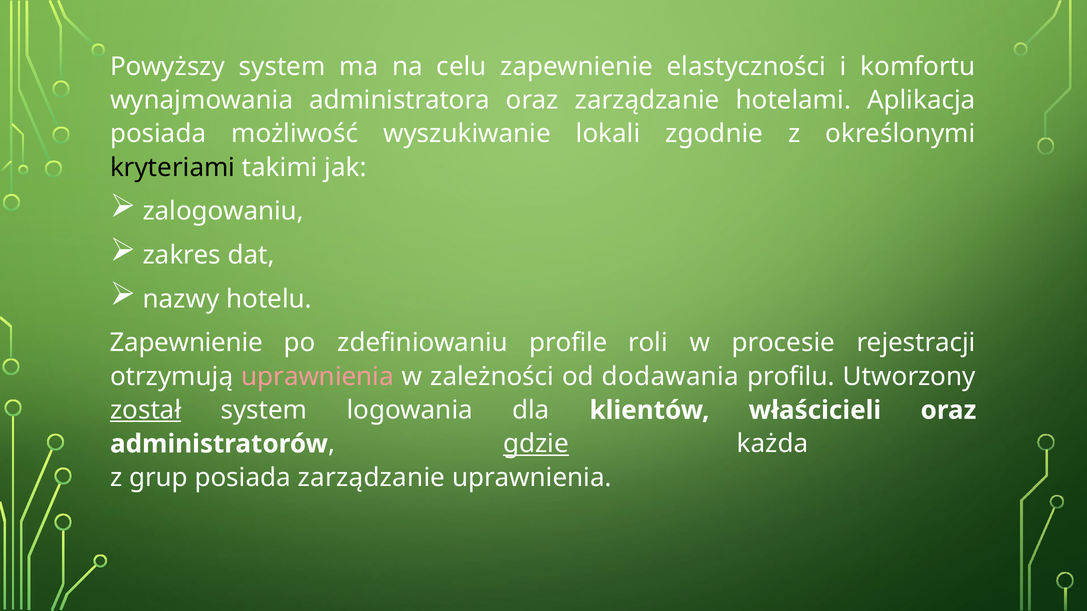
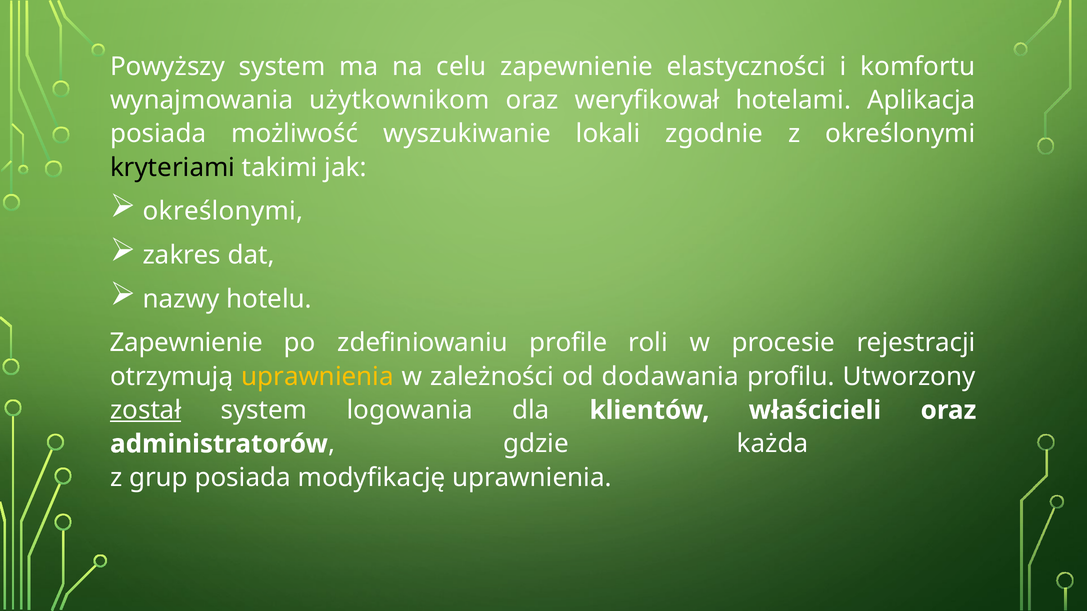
administratora: administratora -> użytkownikom (399, 100)
oraz zarządzanie: zarządzanie -> weryfikował (647, 100)
zalogowaniu: zalogowaniu -> określonymi (223, 211)
uprawnienia colour: pink -> yellow (317, 377)
gdzie underline: present -> none (536, 444)
posiada zarządzanie: zarządzanie -> modyfikację (372, 478)
